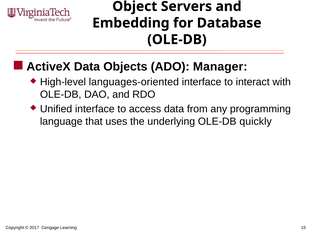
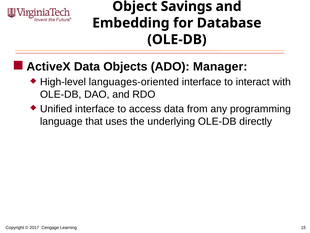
Servers: Servers -> Savings (187, 6)
quickly: quickly -> directly (256, 121)
